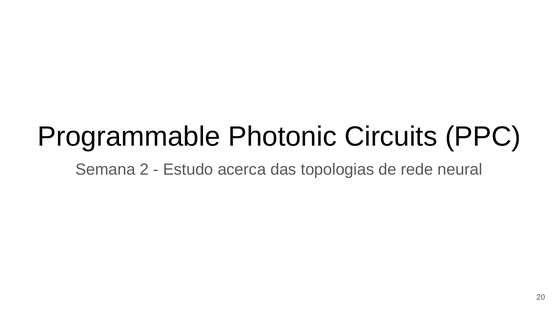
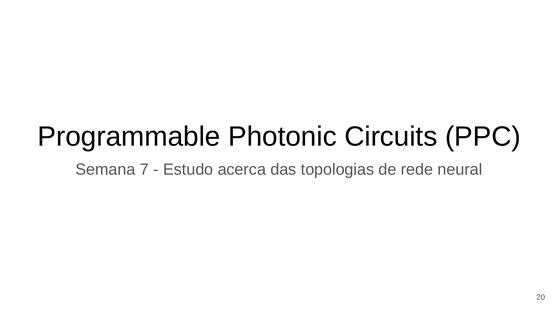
2: 2 -> 7 (144, 170)
